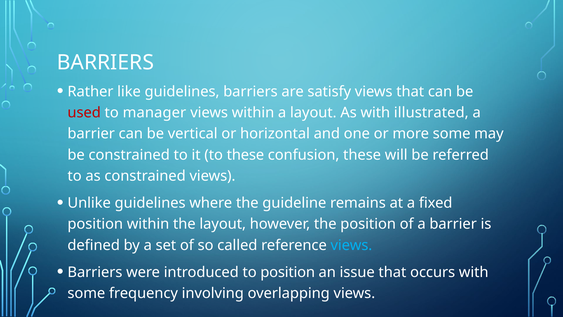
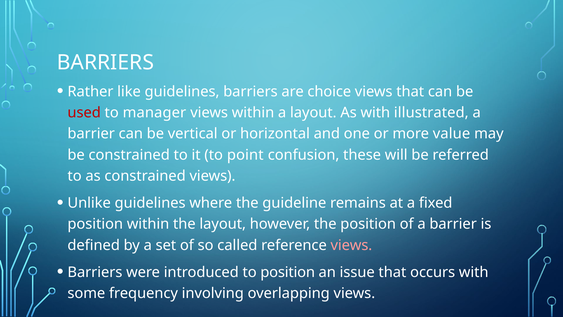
satisfy: satisfy -> choice (329, 91)
more some: some -> value (452, 134)
to these: these -> point (245, 155)
views colour: light blue -> pink (351, 245)
